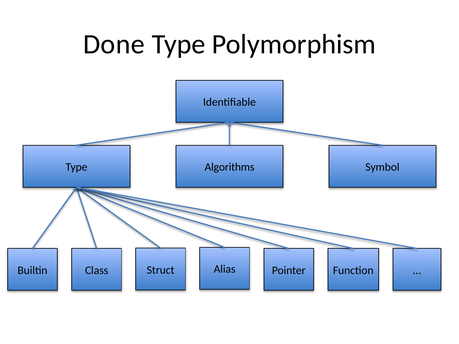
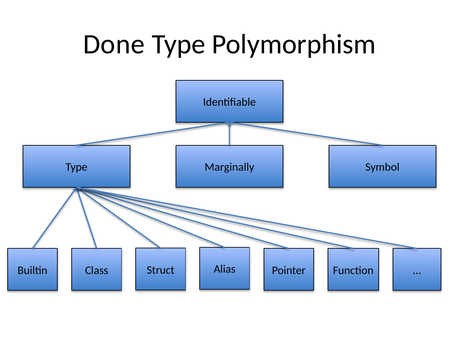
Algorithms: Algorithms -> Marginally (229, 167)
